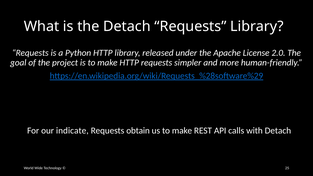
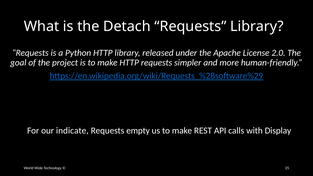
obtain: obtain -> empty (138, 131)
with Detach: Detach -> Display (278, 131)
